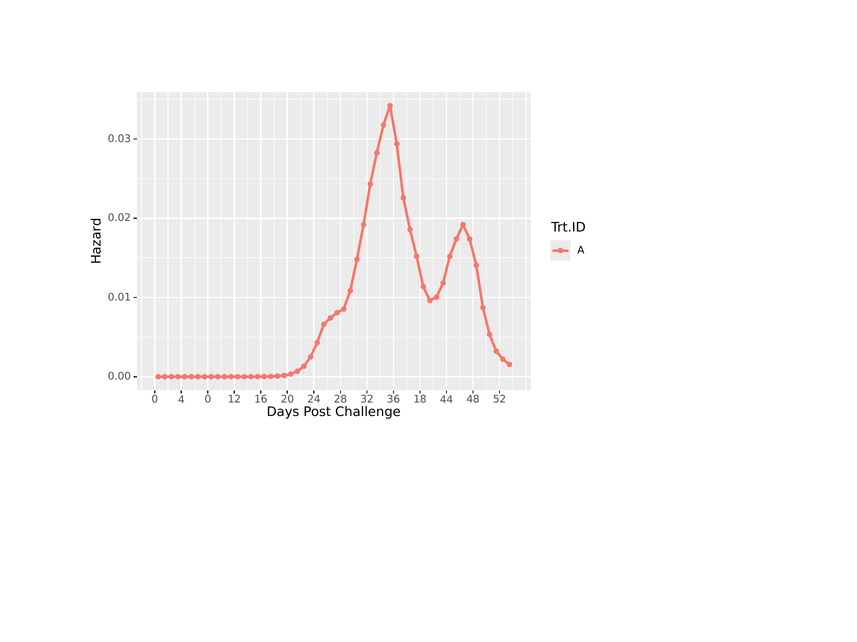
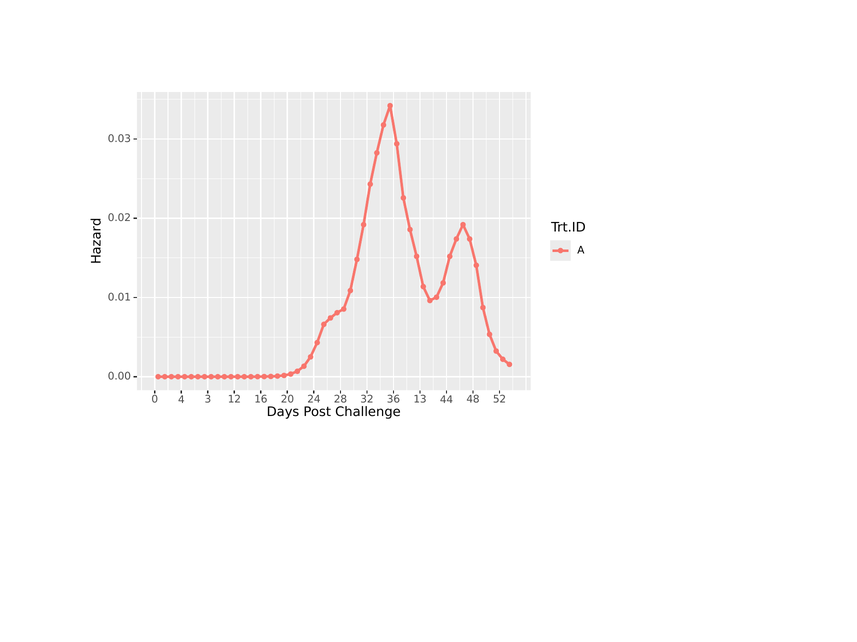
4 0: 0 -> 3 (208, 400)
18: 18 -> 13 (420, 400)
